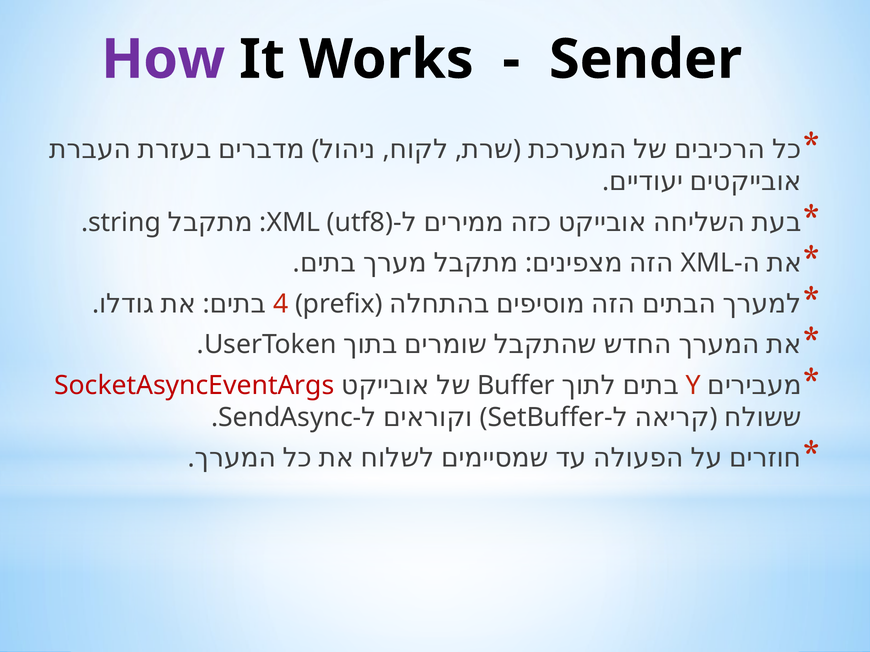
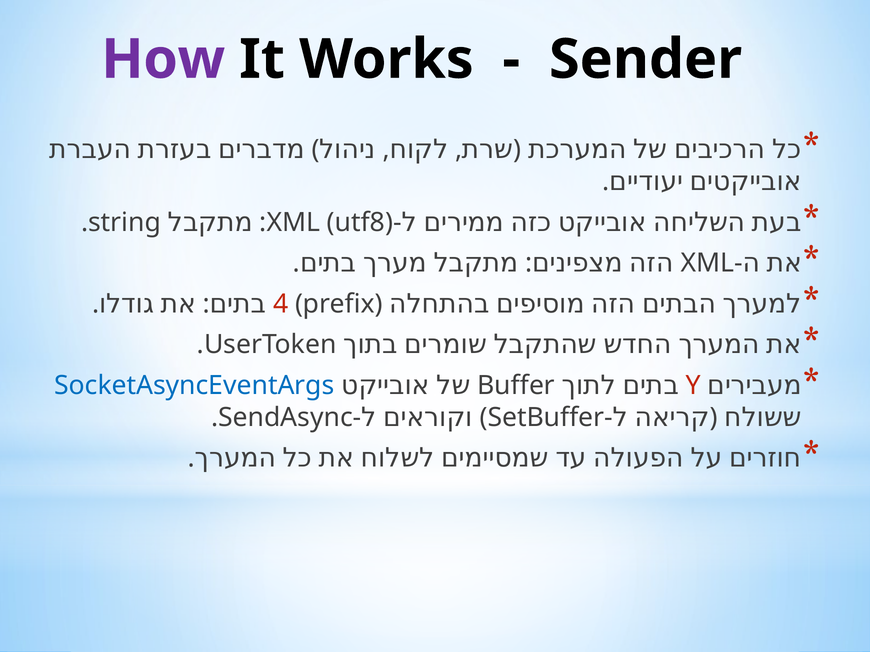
SocketAsyncEventArgs colour: red -> blue (194, 386)
